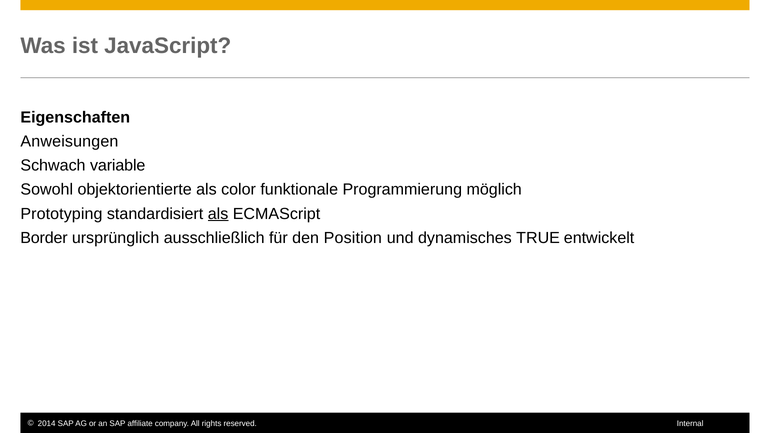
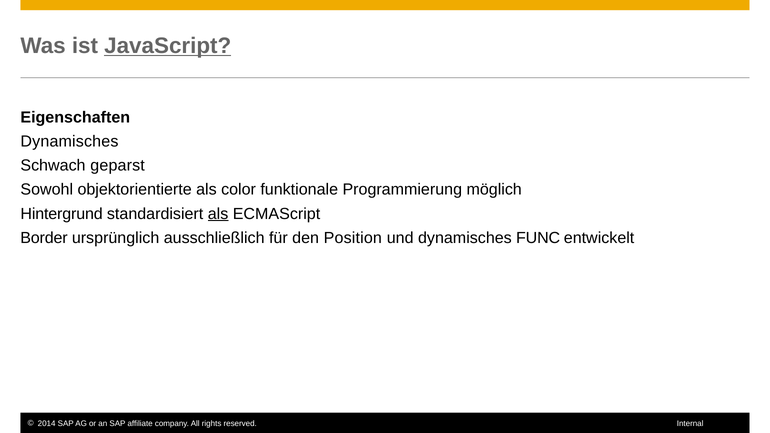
JavaScript underline: none -> present (168, 46)
Anweisungen: Anweisungen -> Dynamisches (69, 142)
variable: variable -> geparst (118, 166)
Prototyping: Prototyping -> Hintergrund (62, 214)
TRUE: TRUE -> FUNC (538, 238)
